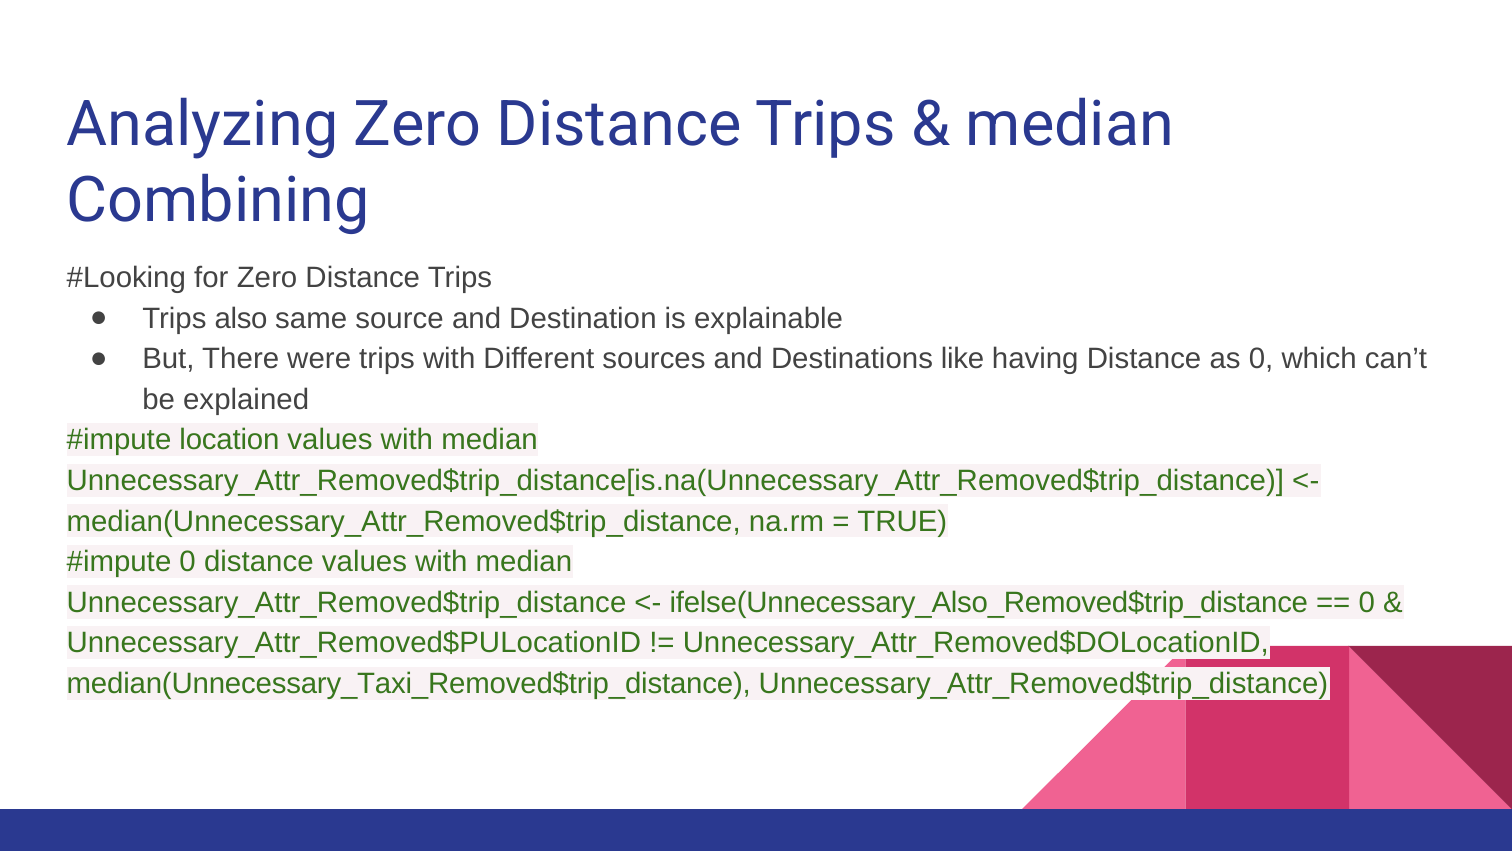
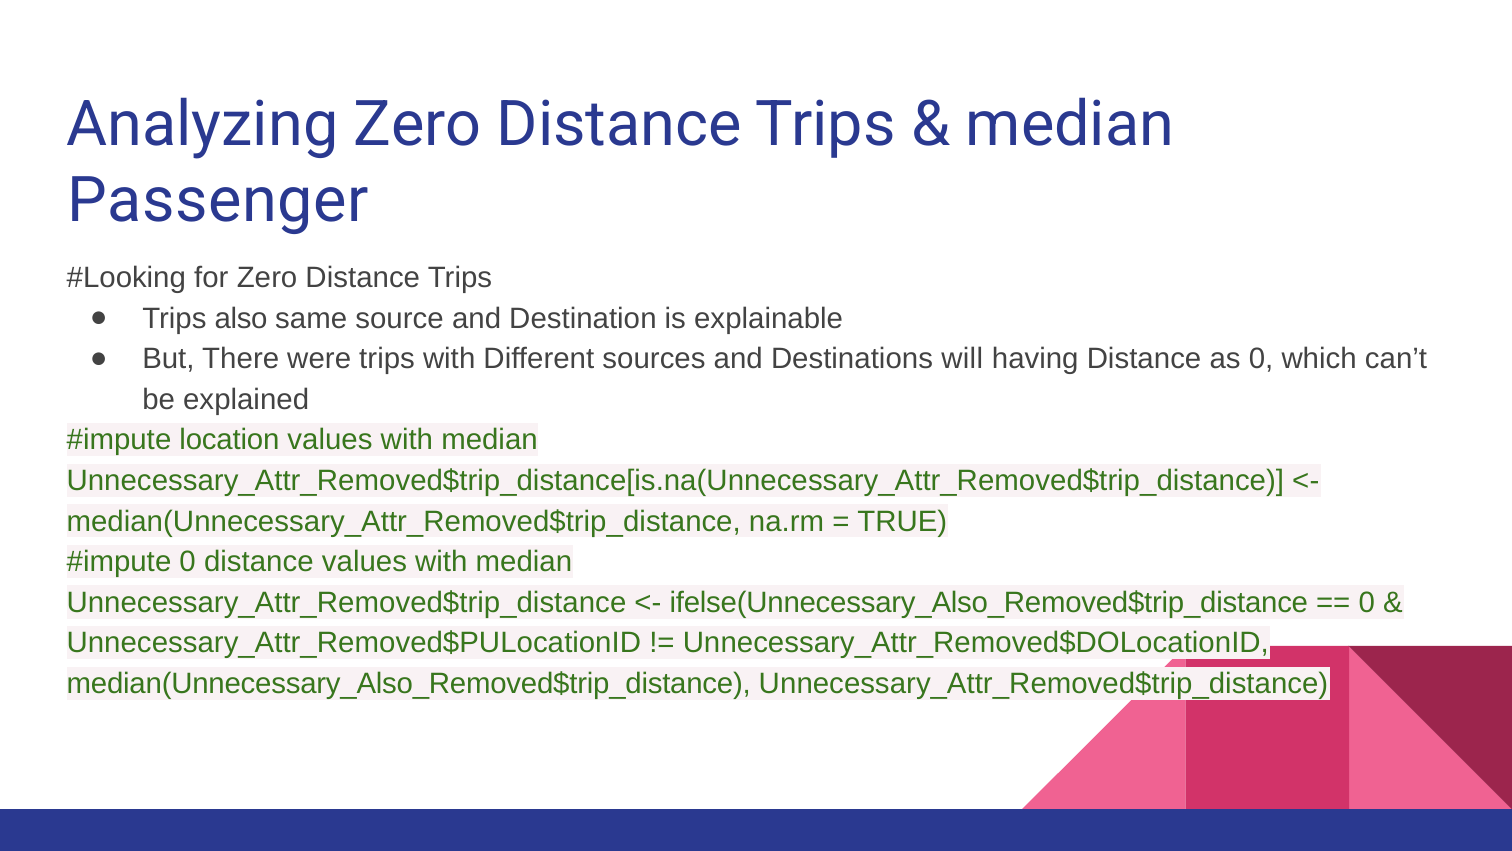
Combining: Combining -> Passenger (218, 201)
like: like -> will (962, 359)
median(Unnecessary_Taxi_Removed$trip_distance: median(Unnecessary_Taxi_Removed$trip_distance -> median(Unnecessary_Also_Removed$trip_distance (409, 683)
